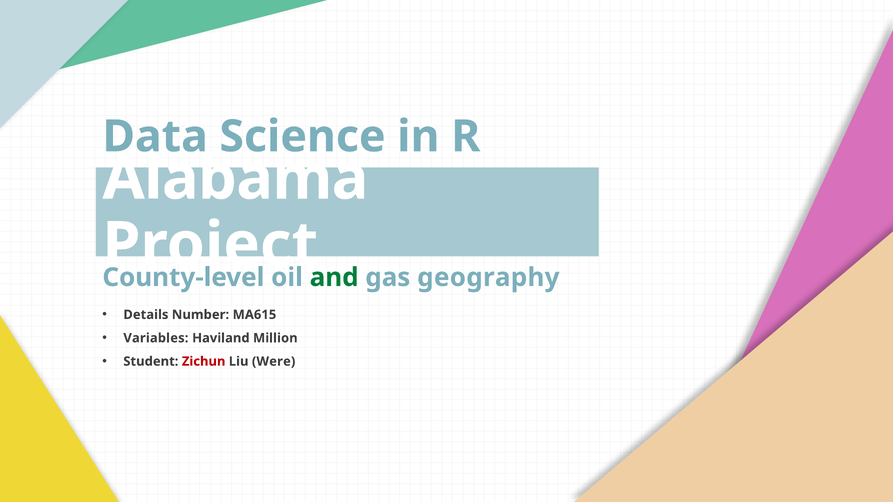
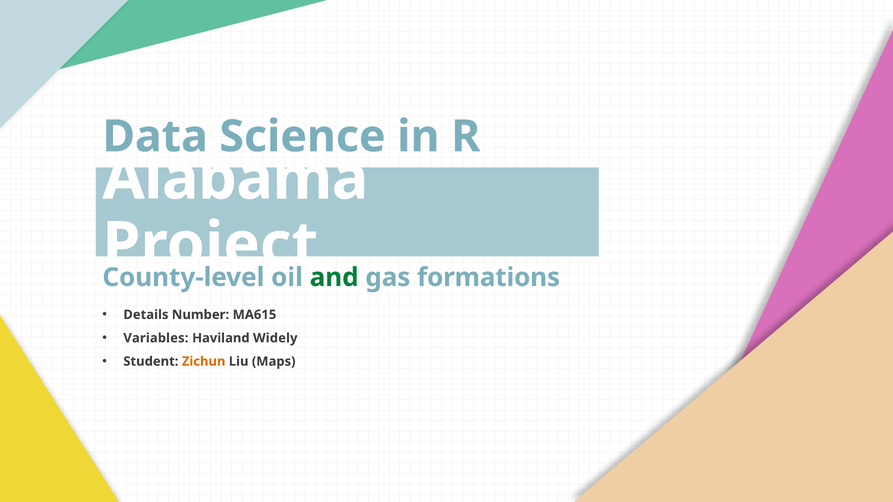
geography: geography -> formations (489, 278)
Million: Million -> Widely (275, 338)
Zichun colour: red -> orange (204, 362)
Were: Were -> Maps (274, 362)
